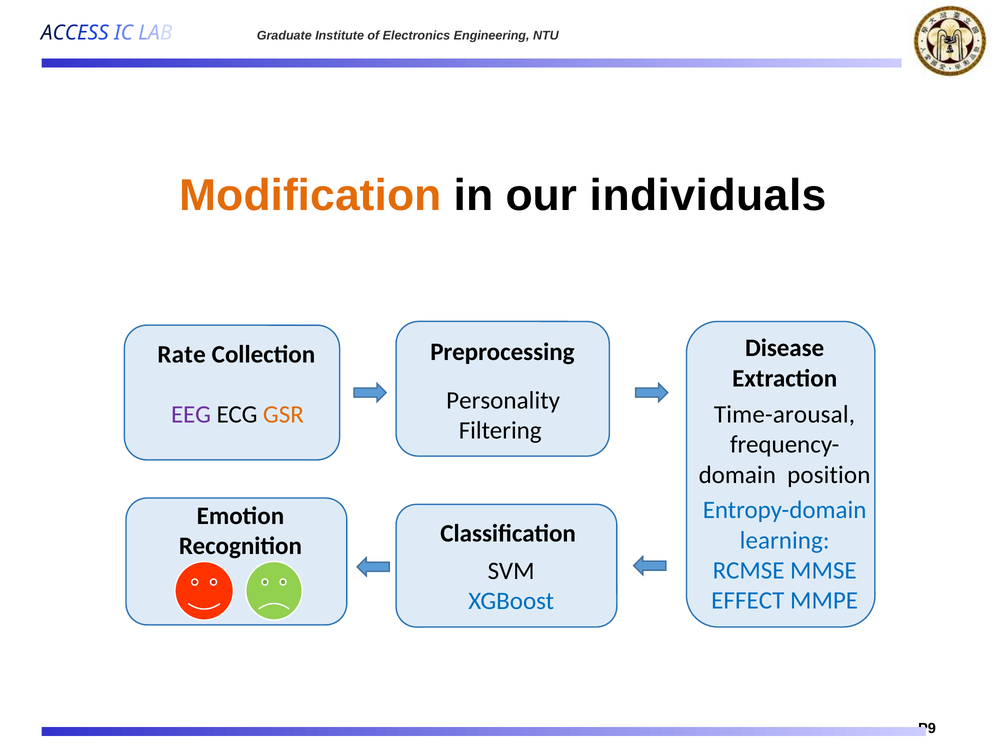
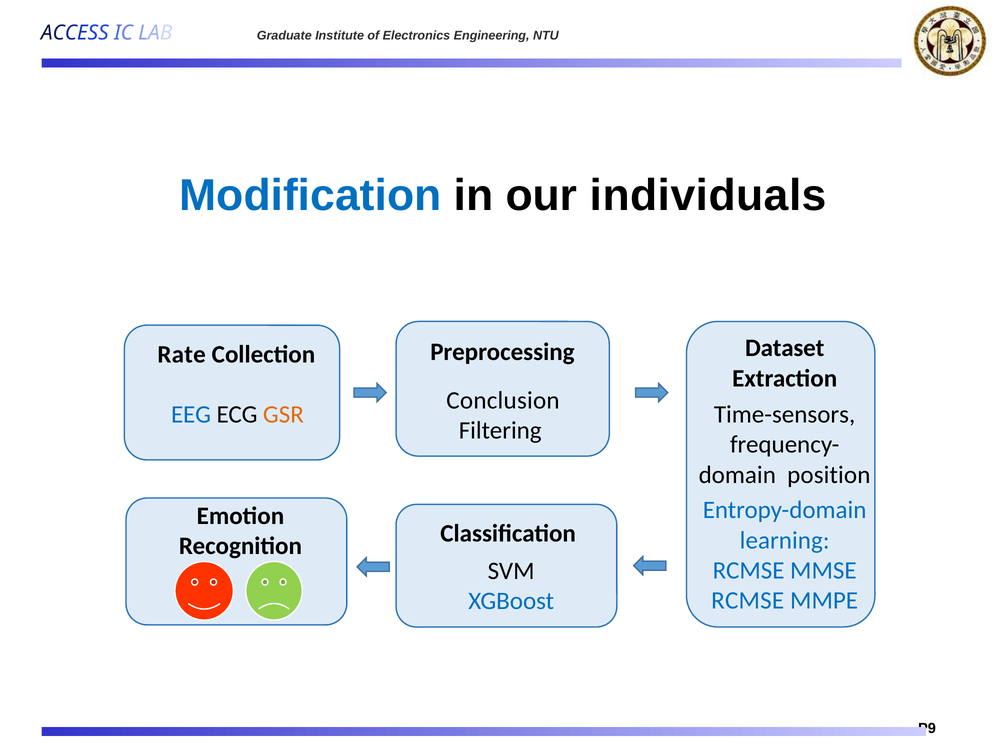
Modification colour: orange -> blue (310, 196)
Disease: Disease -> Dataset (785, 348)
Personality: Personality -> Conclusion (503, 400)
EEG colour: purple -> blue (191, 414)
Time-arousal: Time-arousal -> Time-sensors (785, 414)
EFFECT: EFFECT -> RCMSE (748, 600)
